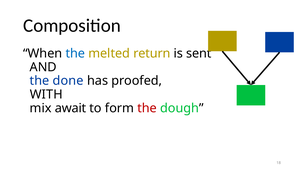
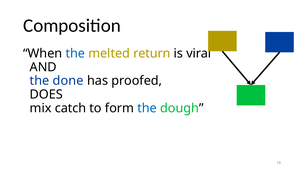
sent: sent -> viral (199, 53)
WITH: WITH -> DOES (46, 94)
await: await -> catch (71, 108)
the colour: red -> blue (147, 108)
